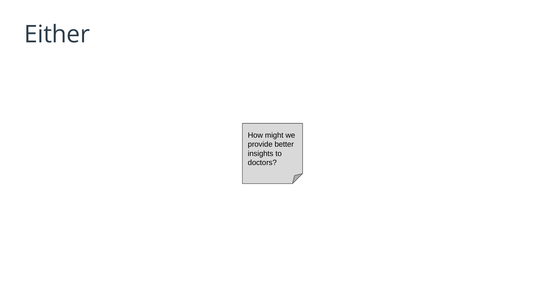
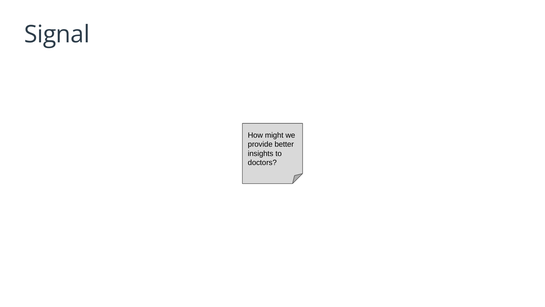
Either: Either -> Signal (57, 35)
